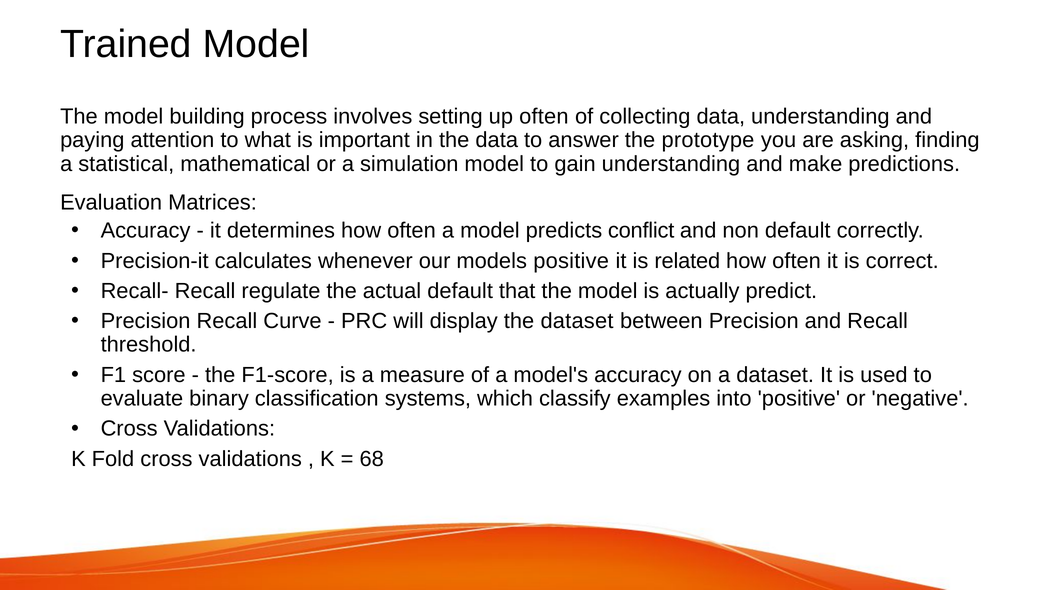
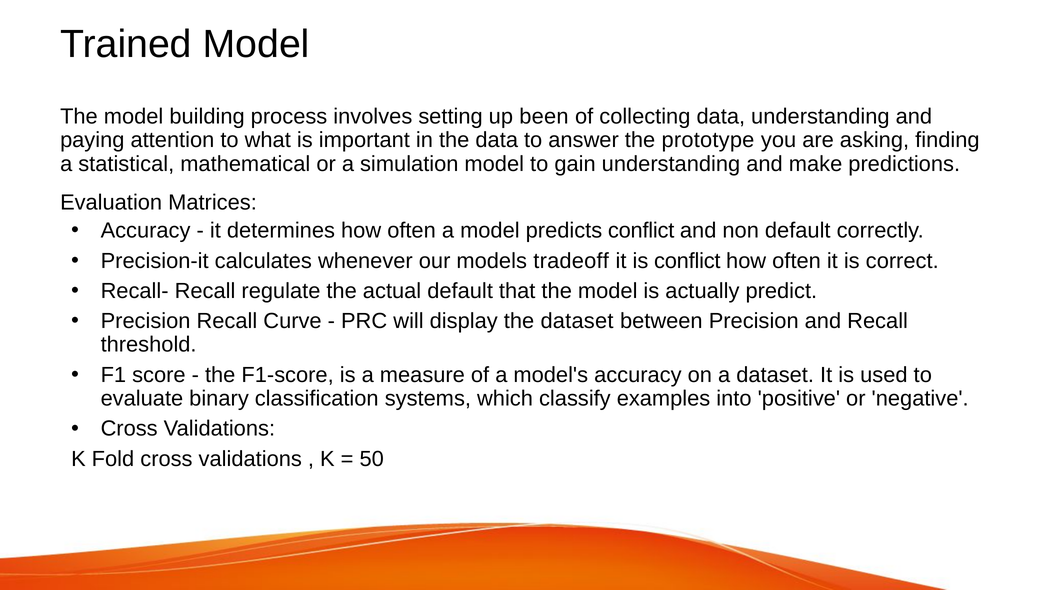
up often: often -> been (544, 117)
models positive: positive -> tradeoff (571, 261)
is related: related -> conflict (687, 261)
68: 68 -> 50 (372, 458)
